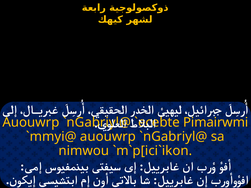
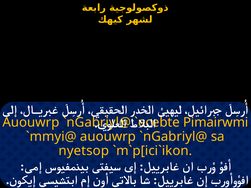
nimwou: nimwou -> nyetsop (84, 151)
